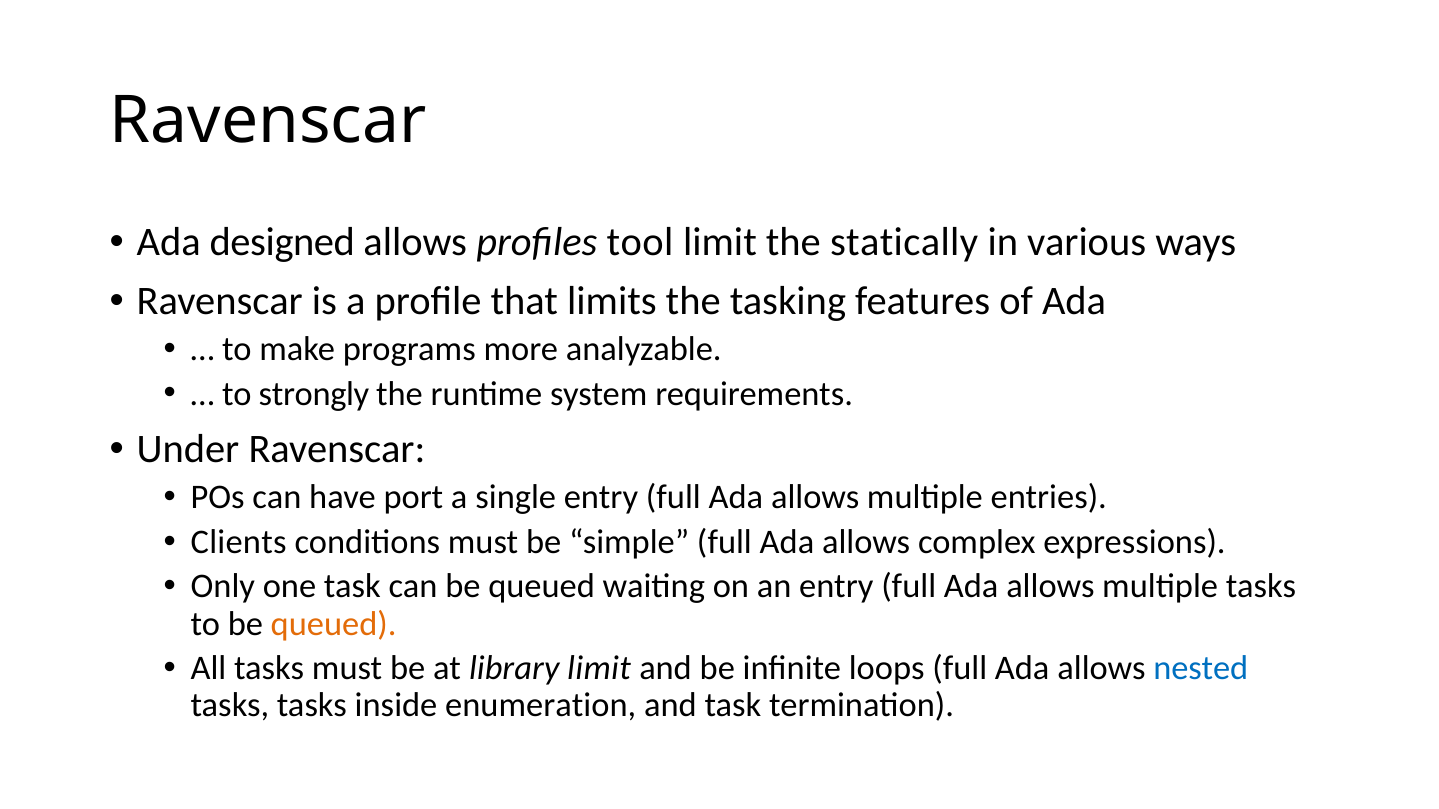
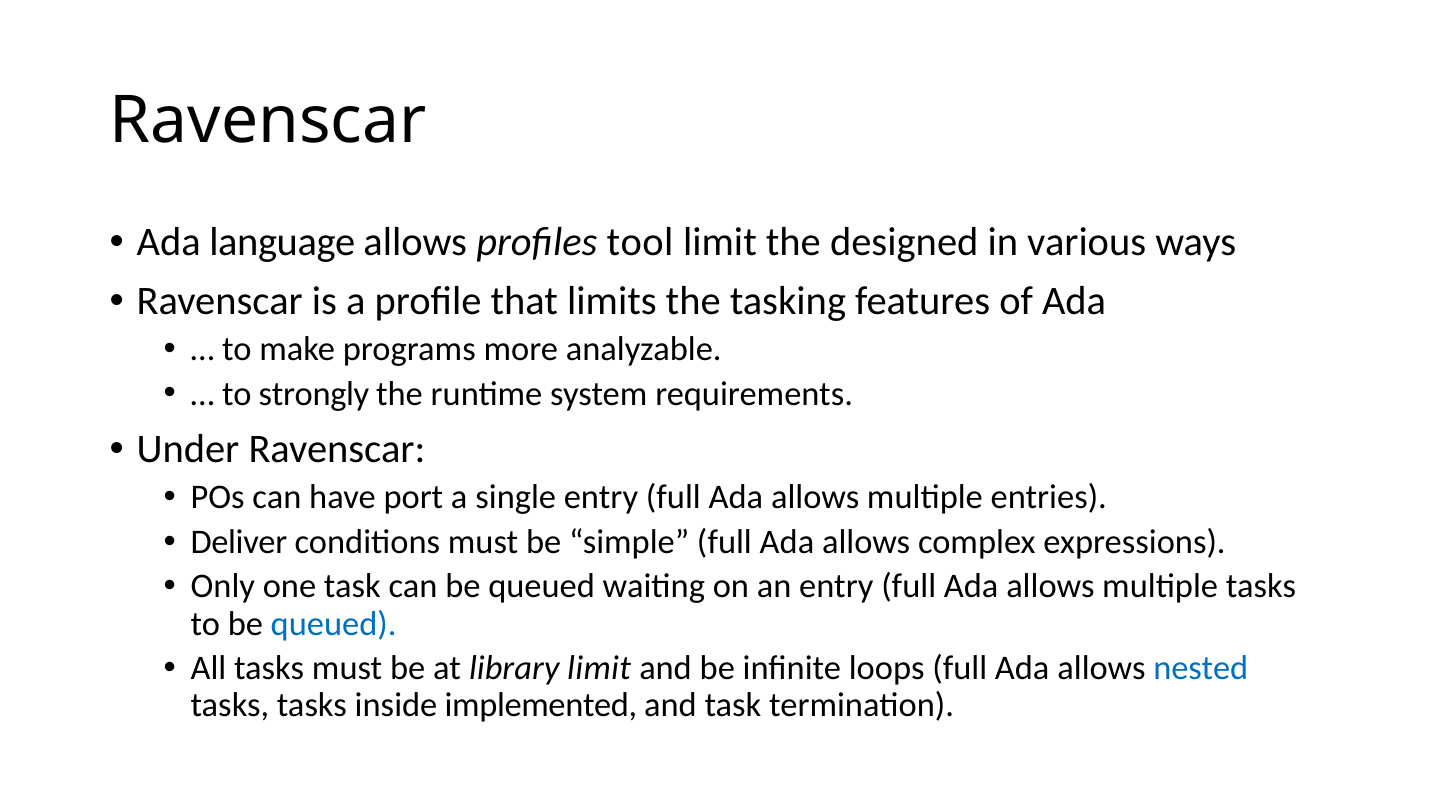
designed: designed -> language (282, 243)
statically: statically -> designed (904, 243)
Clients: Clients -> Deliver (239, 542)
queued colour: orange -> blue (334, 624)
enumeration: enumeration -> implemented (541, 706)
